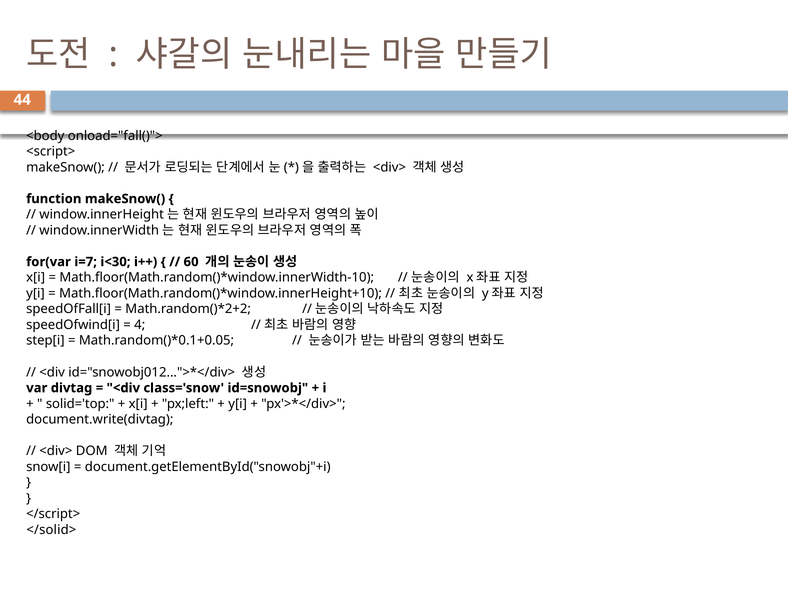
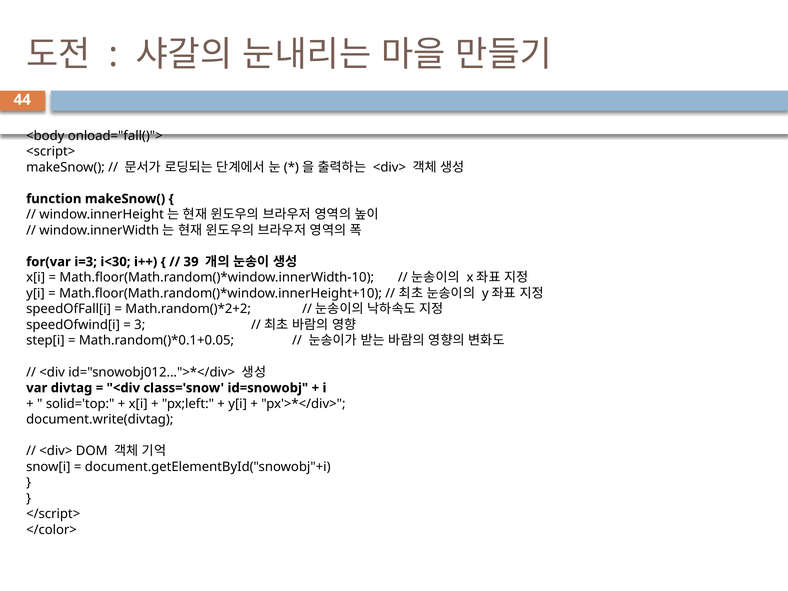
i=7: i=7 -> i=3 (86, 262)
60: 60 -> 39 (191, 262)
4: 4 -> 3 (140, 325)
</solid>: </solid> -> </color> (52, 530)
